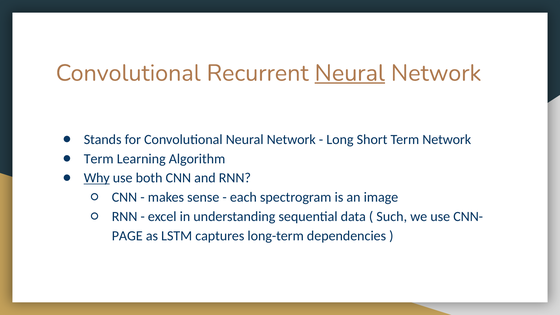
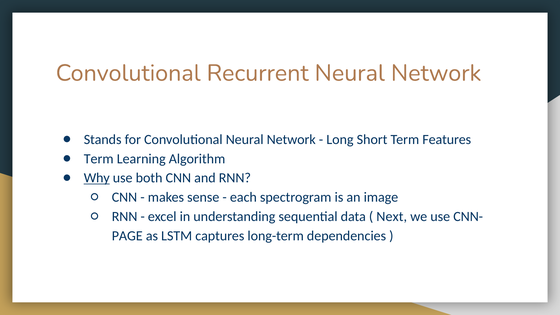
Neural underline: present -> none (350, 73)
Term Network: Network -> Features (447, 139)
Such: Such -> Next (392, 217)
